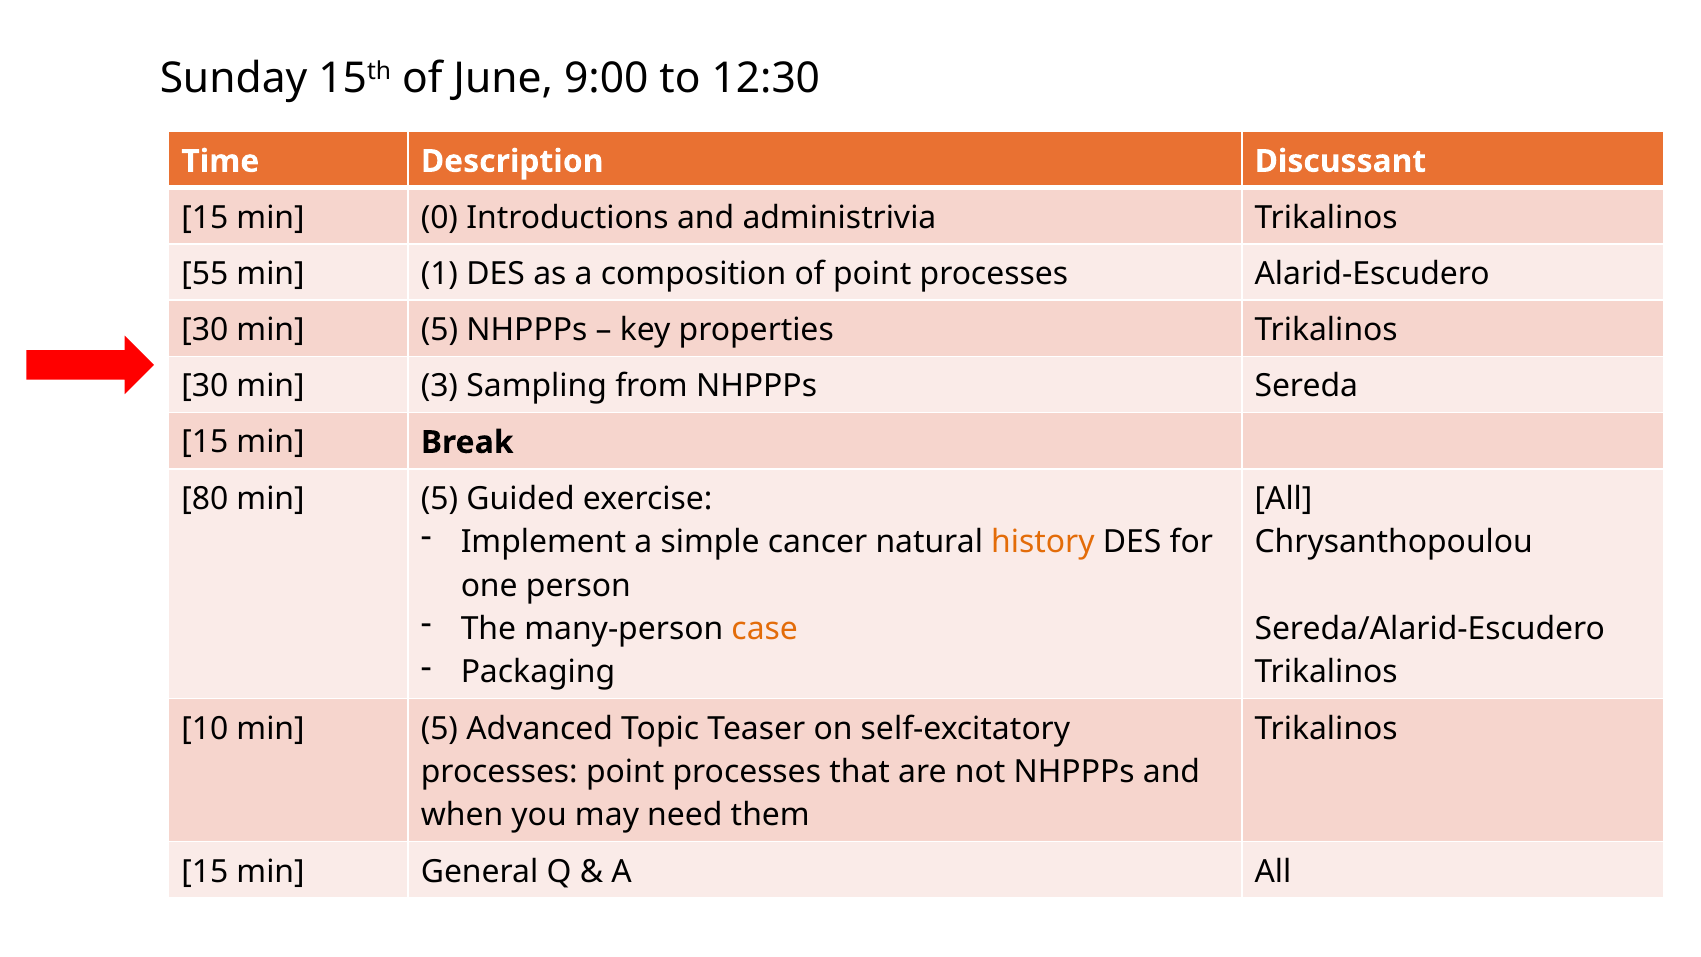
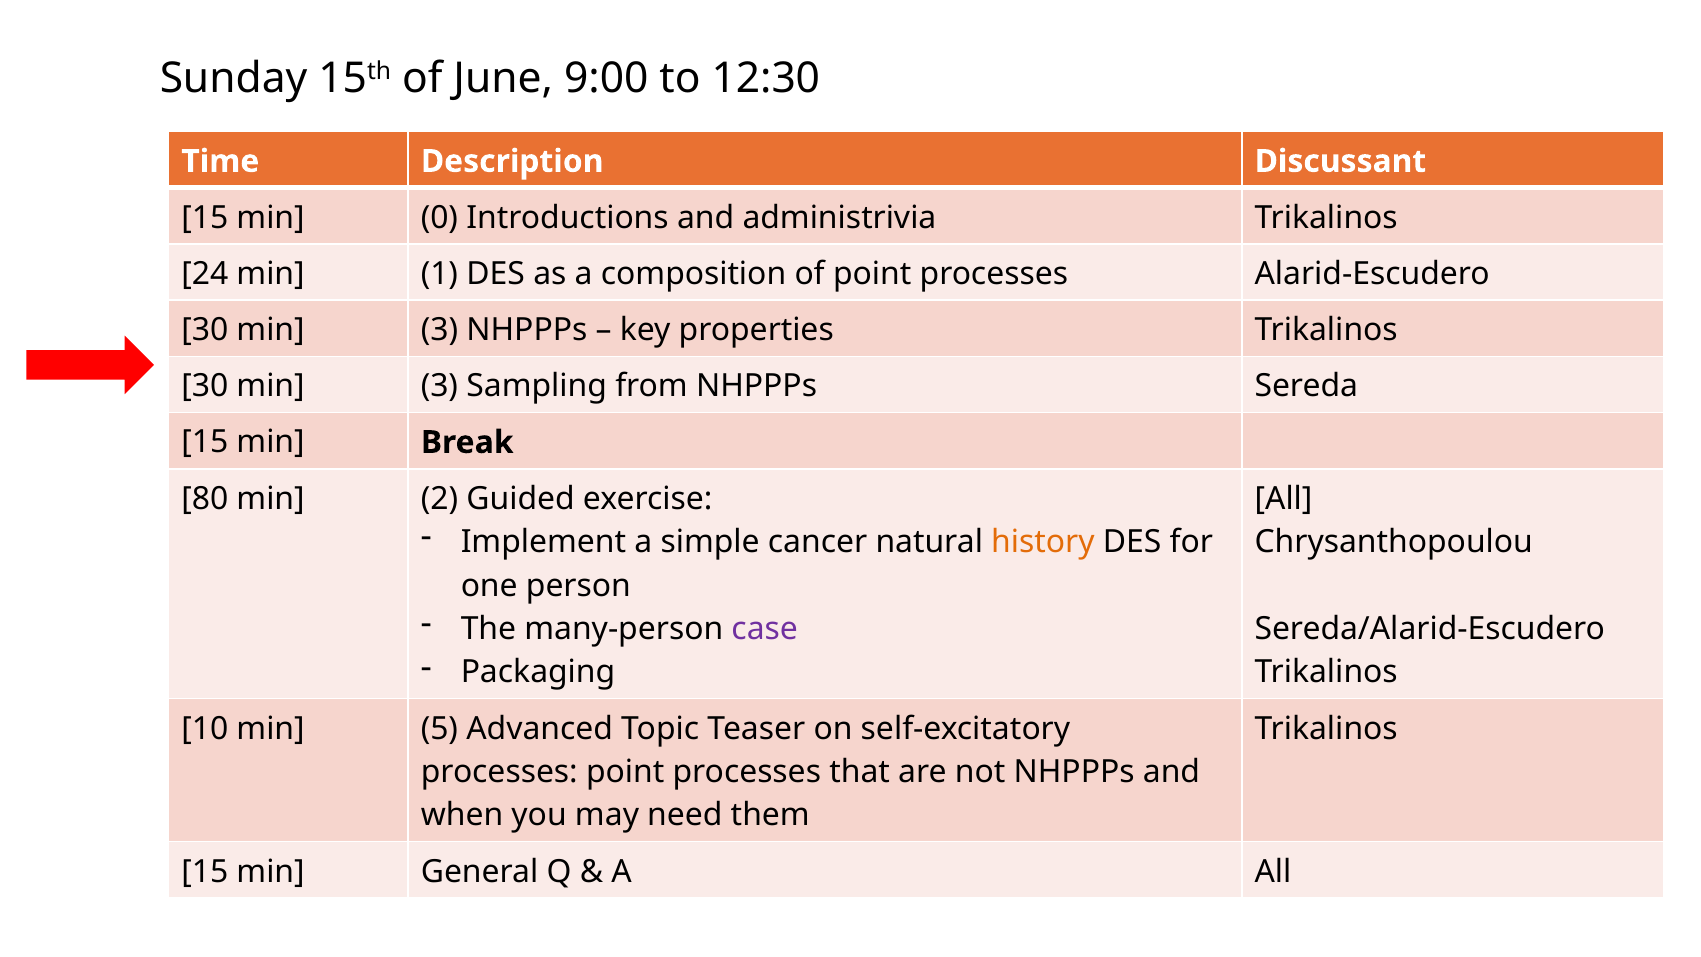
55: 55 -> 24 (205, 274)
5: 5 -> 3 (440, 330)
80 min 5: 5 -> 2 (440, 499)
case colour: orange -> purple (765, 629)
